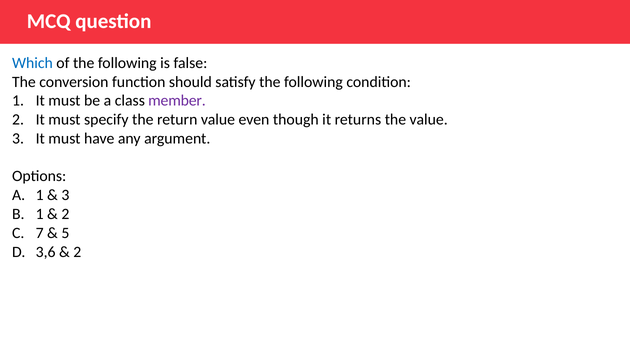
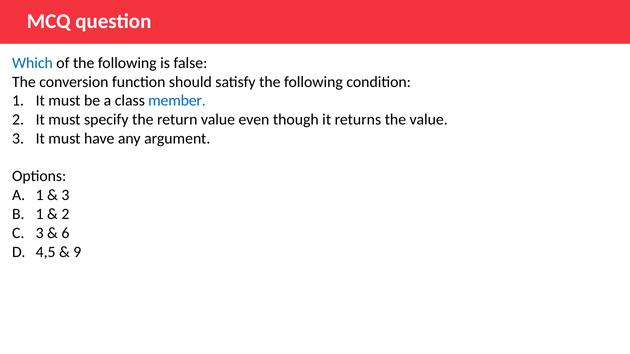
member colour: purple -> blue (177, 101)
7: 7 -> 3 (40, 233)
5: 5 -> 6 (65, 233)
3,6: 3,6 -> 4,5 (46, 252)
2: 2 -> 9 (77, 252)
